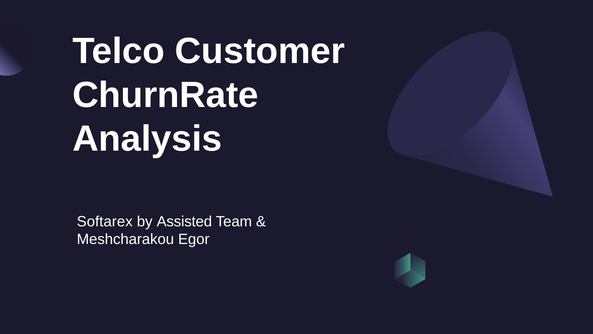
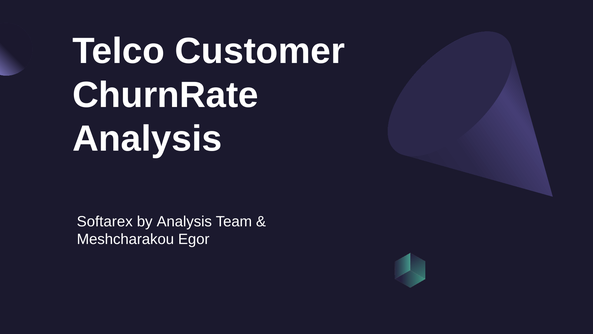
by Assisted: Assisted -> Analysis (184, 221)
